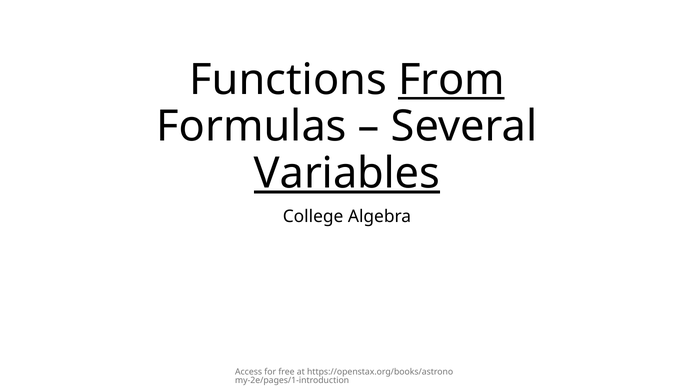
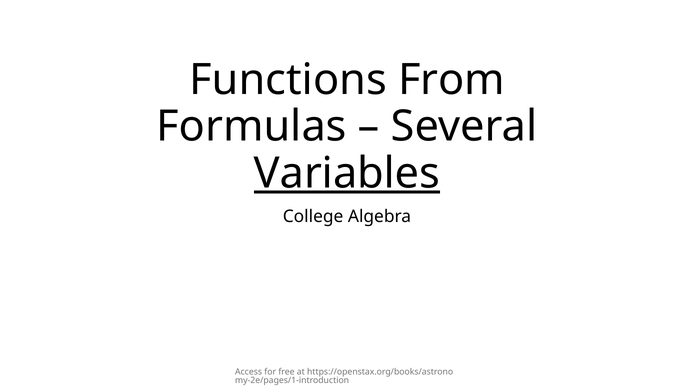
From underline: present -> none (451, 80)
